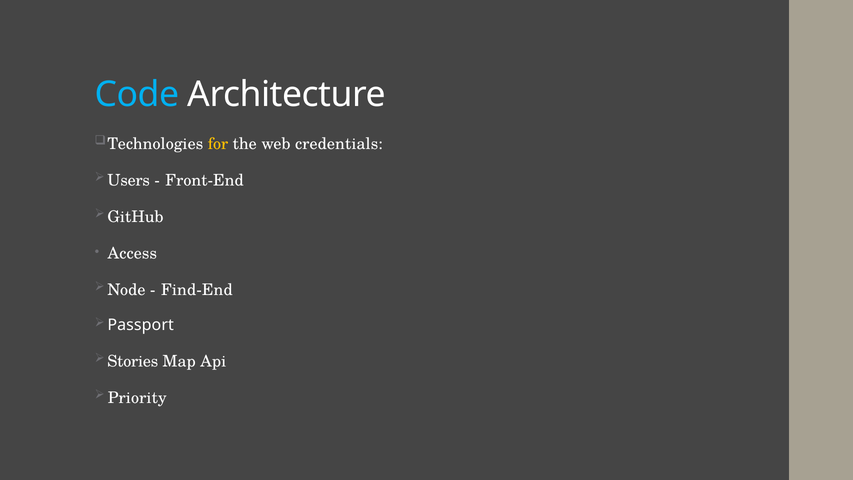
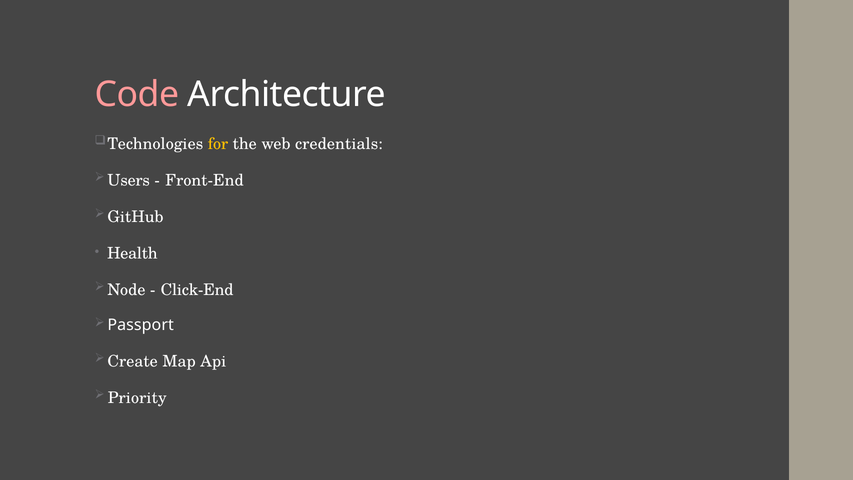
Code colour: light blue -> pink (137, 95)
Access: Access -> Health (132, 253)
Find-End: Find-End -> Click-End (197, 290)
Stories: Stories -> Create (133, 361)
